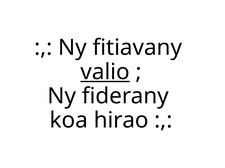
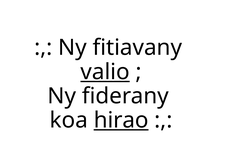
hirao underline: none -> present (121, 121)
